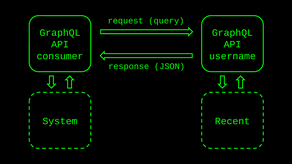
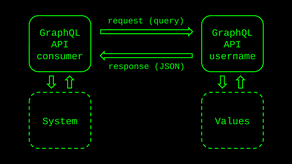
Recent: Recent -> Values (232, 121)
